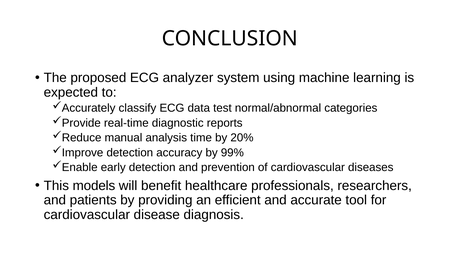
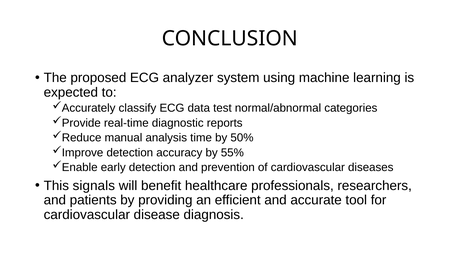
20%: 20% -> 50% (242, 138)
99%: 99% -> 55% (232, 152)
models: models -> signals (94, 185)
